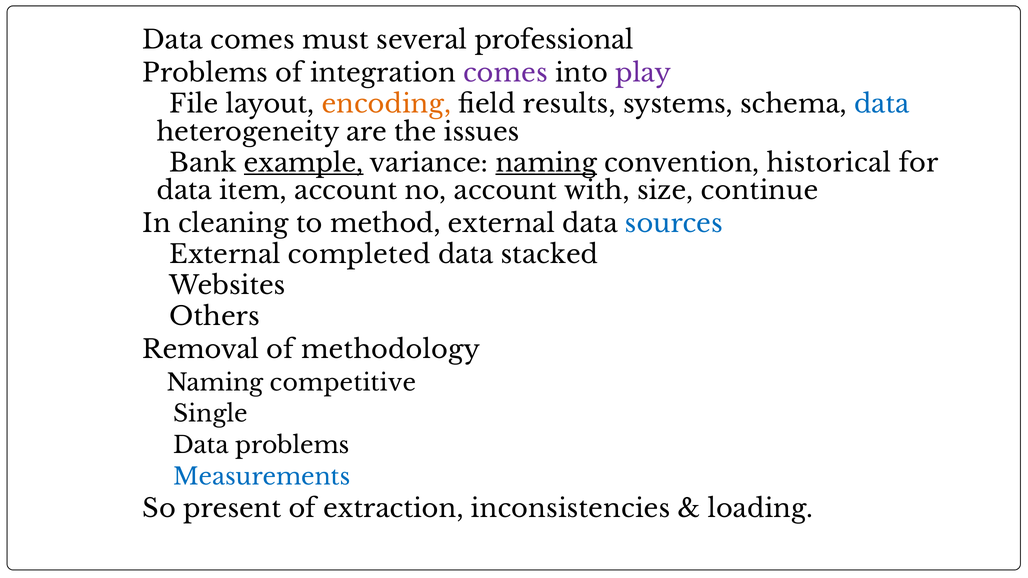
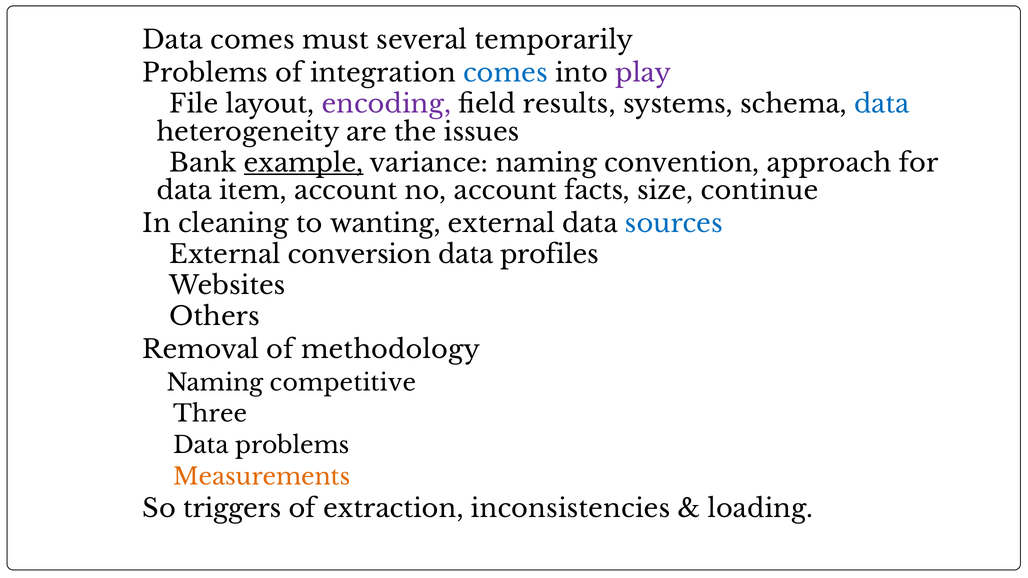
professional: professional -> temporarily (554, 40)
comes colour: purple -> blue (505, 73)
encoding colour: orange -> purple (386, 104)
naming underline: present -> none (546, 163)
historical: historical -> approach (829, 163)
with: with -> facts (597, 191)
method: method -> wanting (385, 224)
completed: completed -> conversion (359, 255)
stacked: stacked -> profiles (550, 255)
Single: Single -> Three (210, 414)
Measurements colour: blue -> orange (262, 477)
present: present -> triggers (232, 509)
